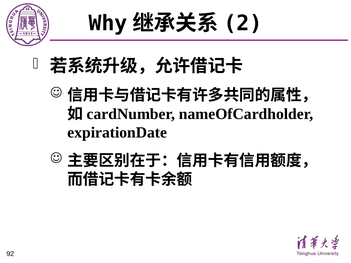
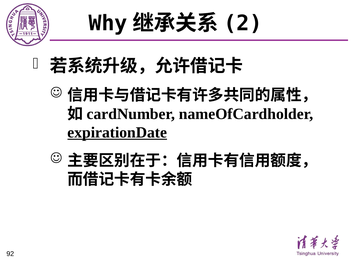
expirationDate underline: none -> present (117, 133)
